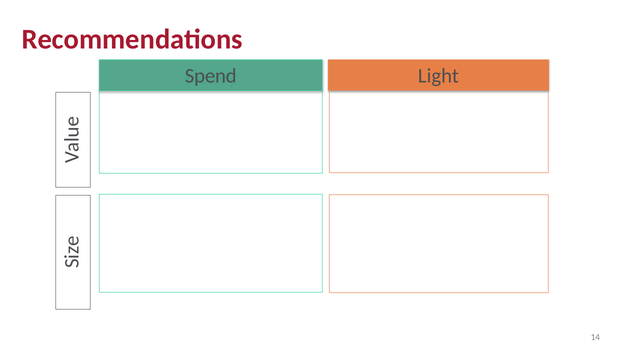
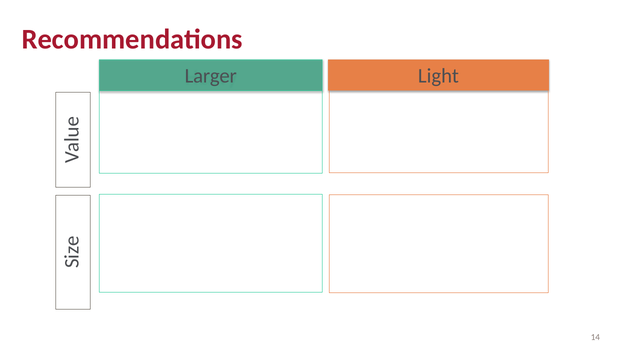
Spend: Spend -> Larger (211, 76)
